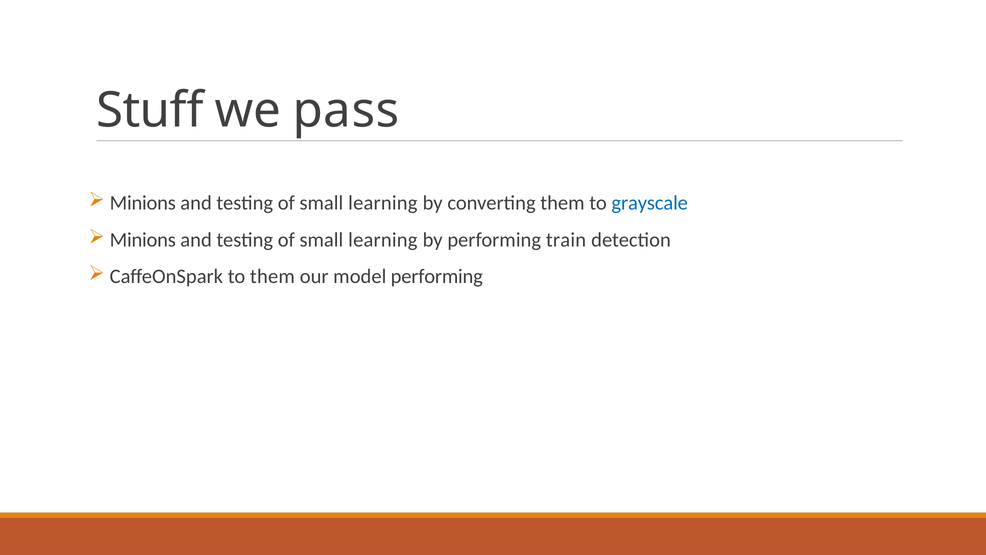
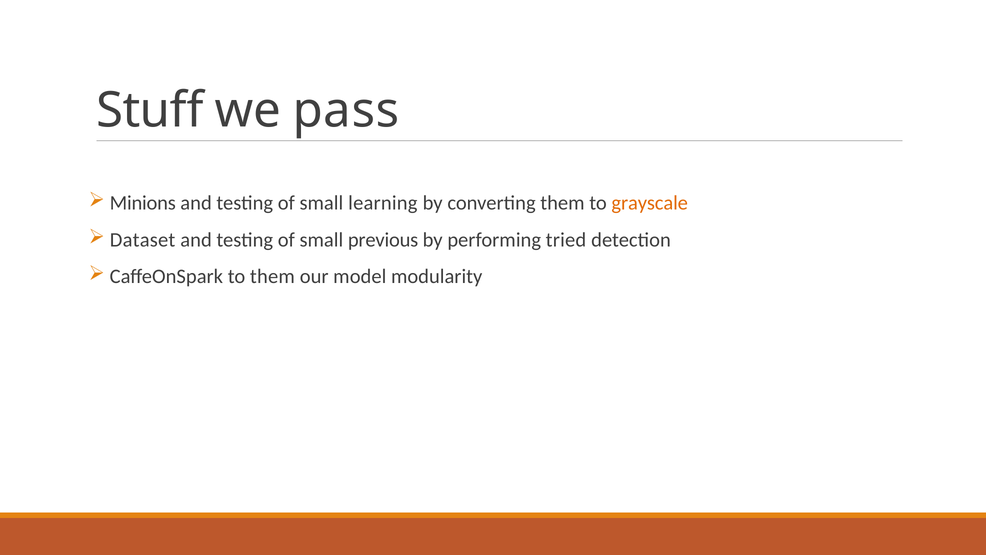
grayscale colour: blue -> orange (650, 203)
Minions: Minions -> Dataset (143, 240)
learning: learning -> previous (383, 240)
train: train -> tried (566, 240)
model performing: performing -> modularity (437, 276)
